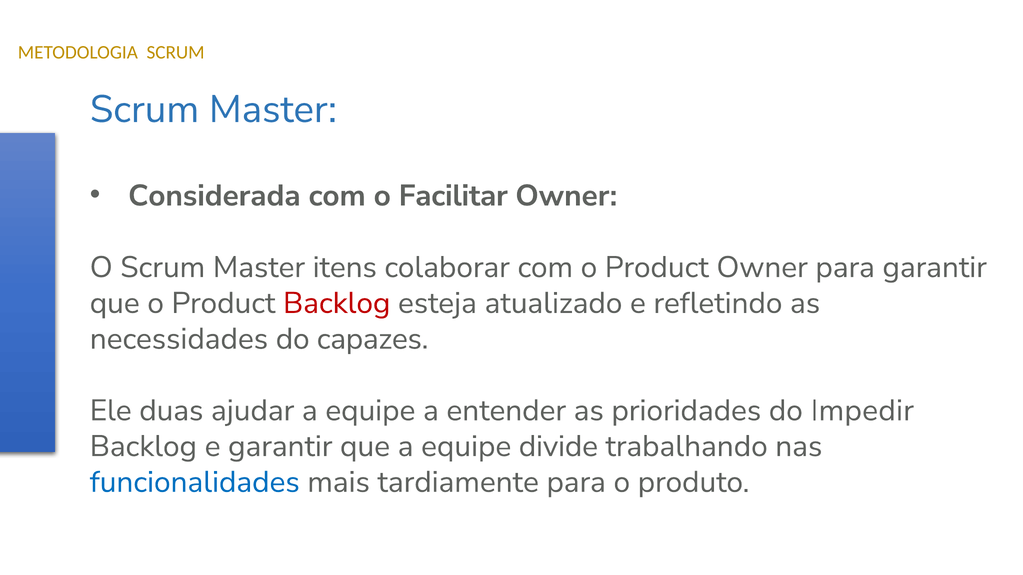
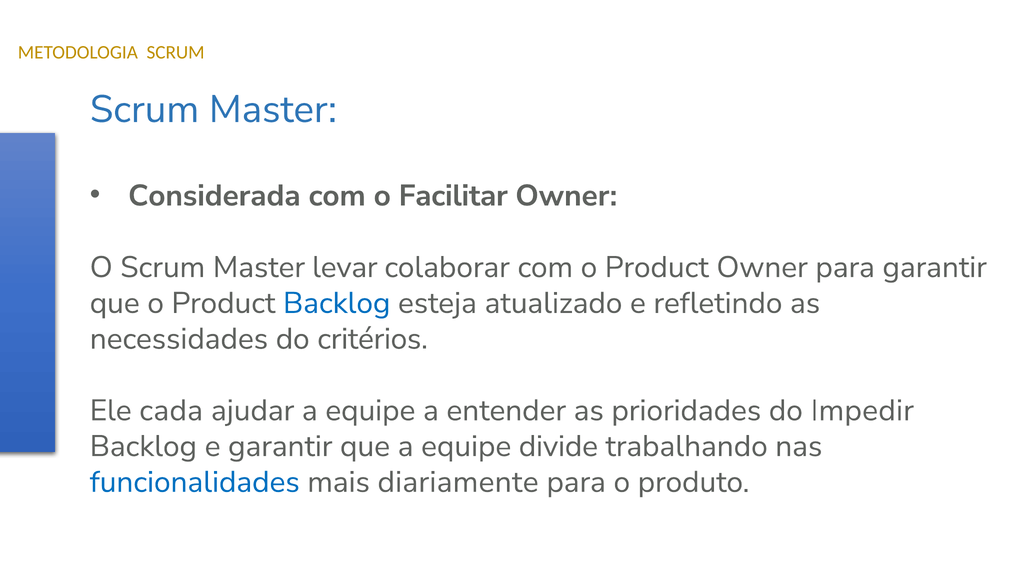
itens: itens -> levar (345, 267)
Backlog colour: red -> blue (337, 303)
capazes: capazes -> critérios (373, 339)
duas: duas -> cada (171, 411)
tardiamente: tardiamente -> diariamente (458, 482)
